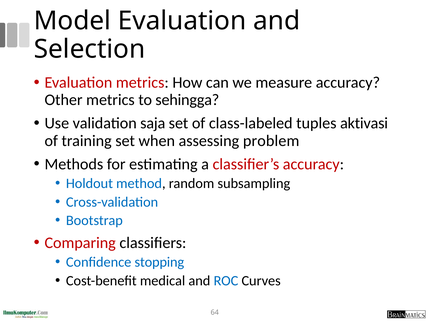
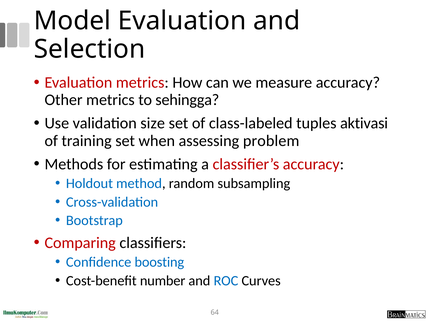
saja: saja -> size (153, 123)
stopping: stopping -> boosting (159, 262)
medical: medical -> number (163, 280)
